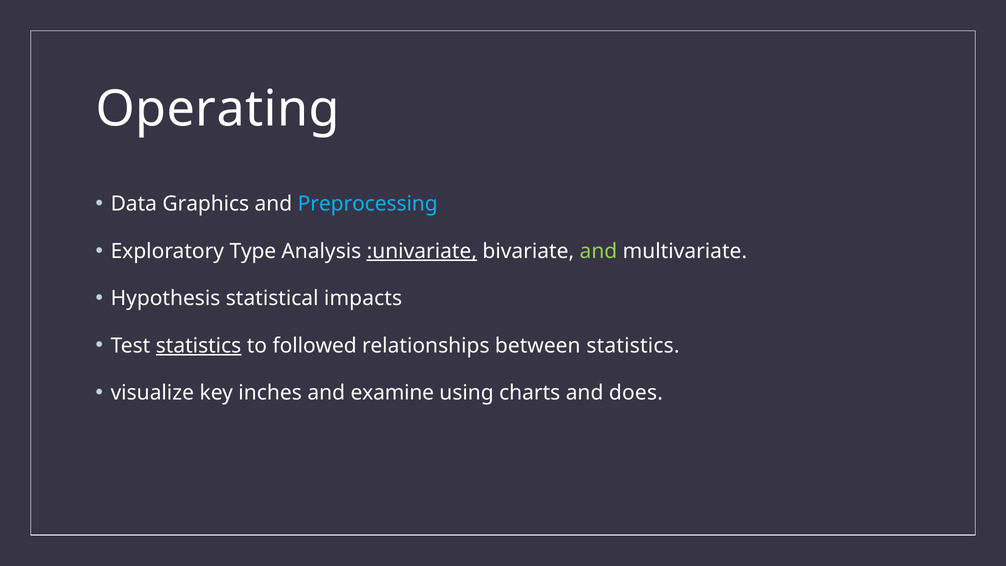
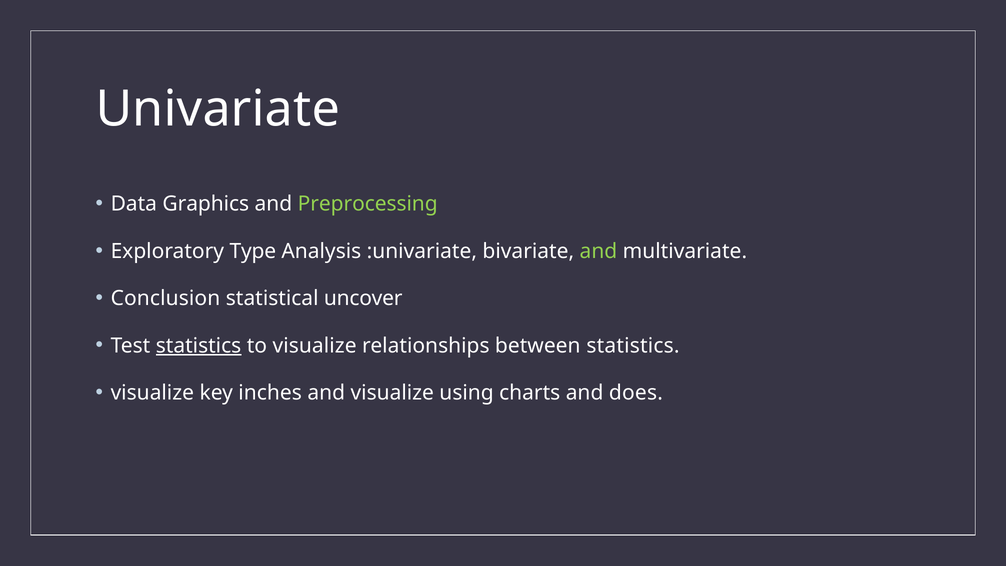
Operating: Operating -> Univariate (218, 109)
Preprocessing colour: light blue -> light green (368, 204)
:univariate underline: present -> none (422, 251)
Hypothesis: Hypothesis -> Conclusion (165, 298)
impacts: impacts -> uncover (363, 298)
to followed: followed -> visualize (315, 346)
and examine: examine -> visualize (392, 393)
